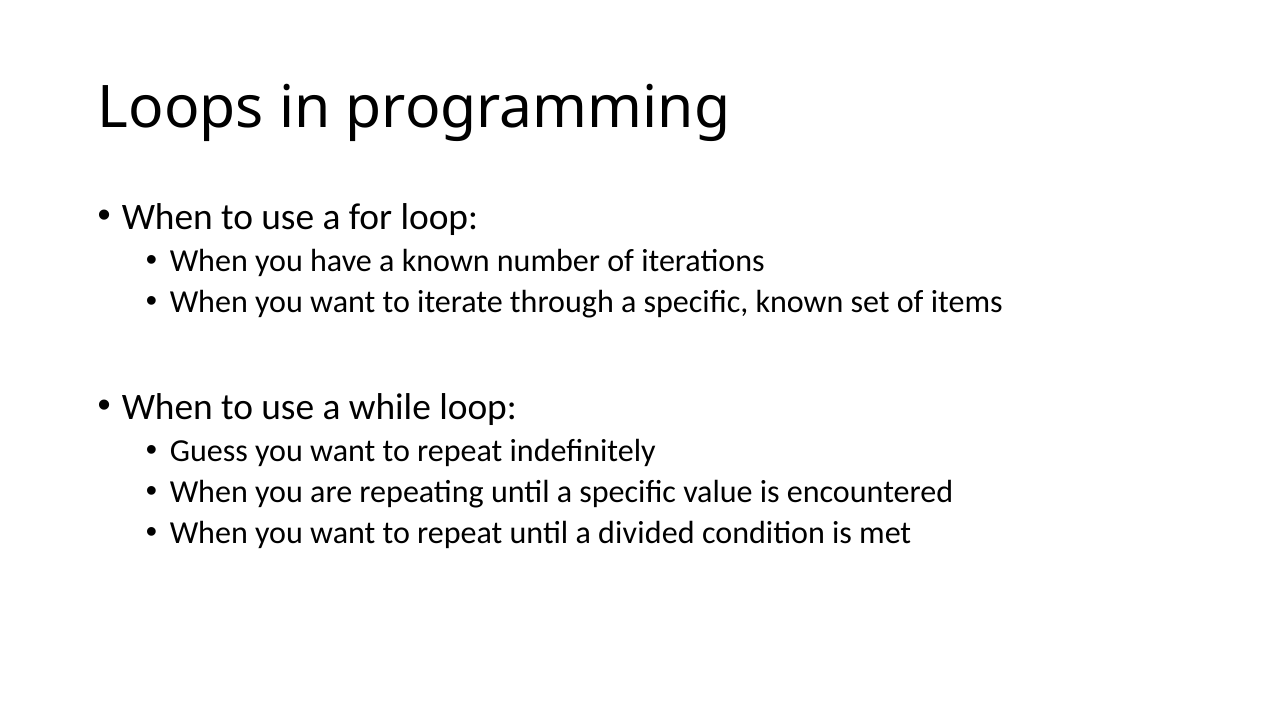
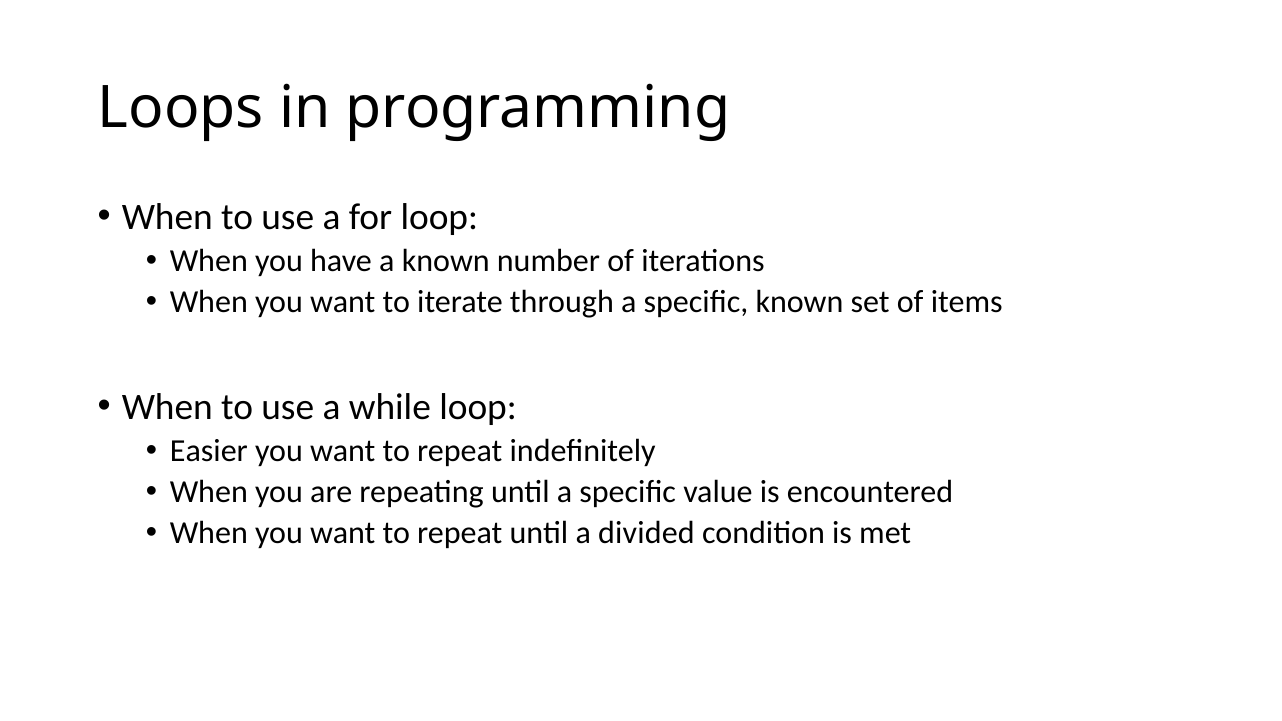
Guess: Guess -> Easier (209, 451)
